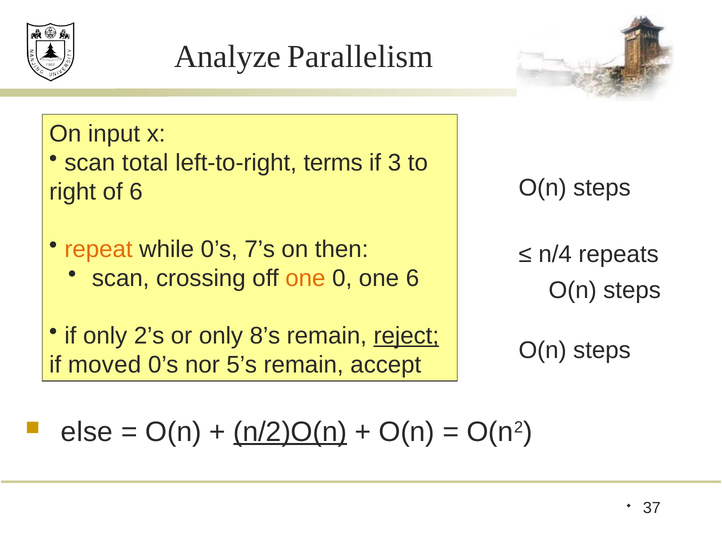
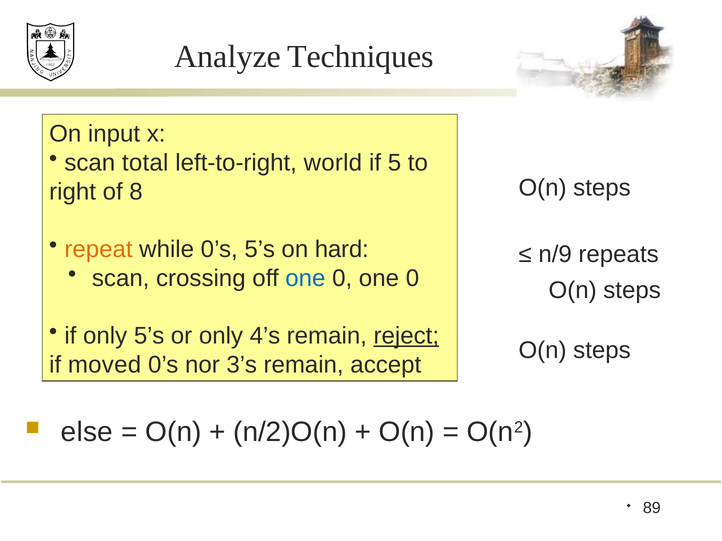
Parallelism: Parallelism -> Techniques (361, 57)
terms: terms -> world (333, 163)
3: 3 -> 5 (395, 163)
of 6: 6 -> 8 (136, 192)
0’s 7’s: 7’s -> 5’s (260, 250)
then: then -> hard (342, 250)
n/4: n/4 -> n/9 (555, 254)
one colour: orange -> blue (305, 278)
0 one 6: 6 -> 0 (412, 278)
only 2’s: 2’s -> 5’s (149, 336)
8’s: 8’s -> 4’s (265, 336)
5’s: 5’s -> 3’s (242, 365)
n/2)O(n underline: present -> none (290, 432)
37: 37 -> 89 (652, 508)
